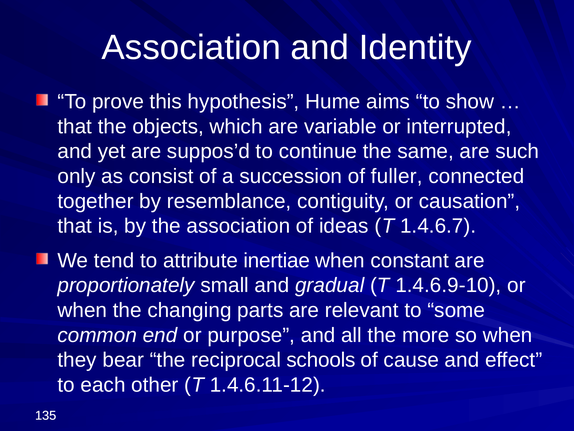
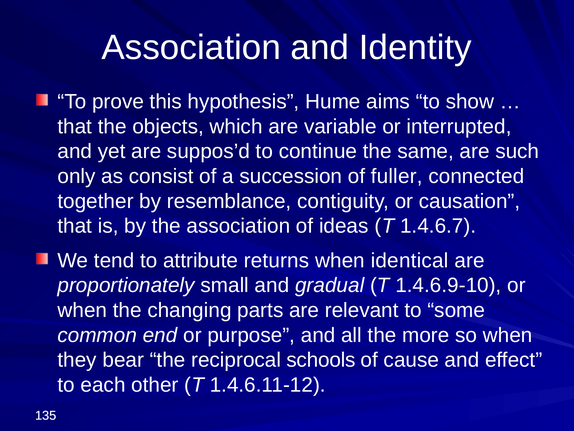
inertiae: inertiae -> returns (277, 260)
constant: constant -> identical (410, 260)
